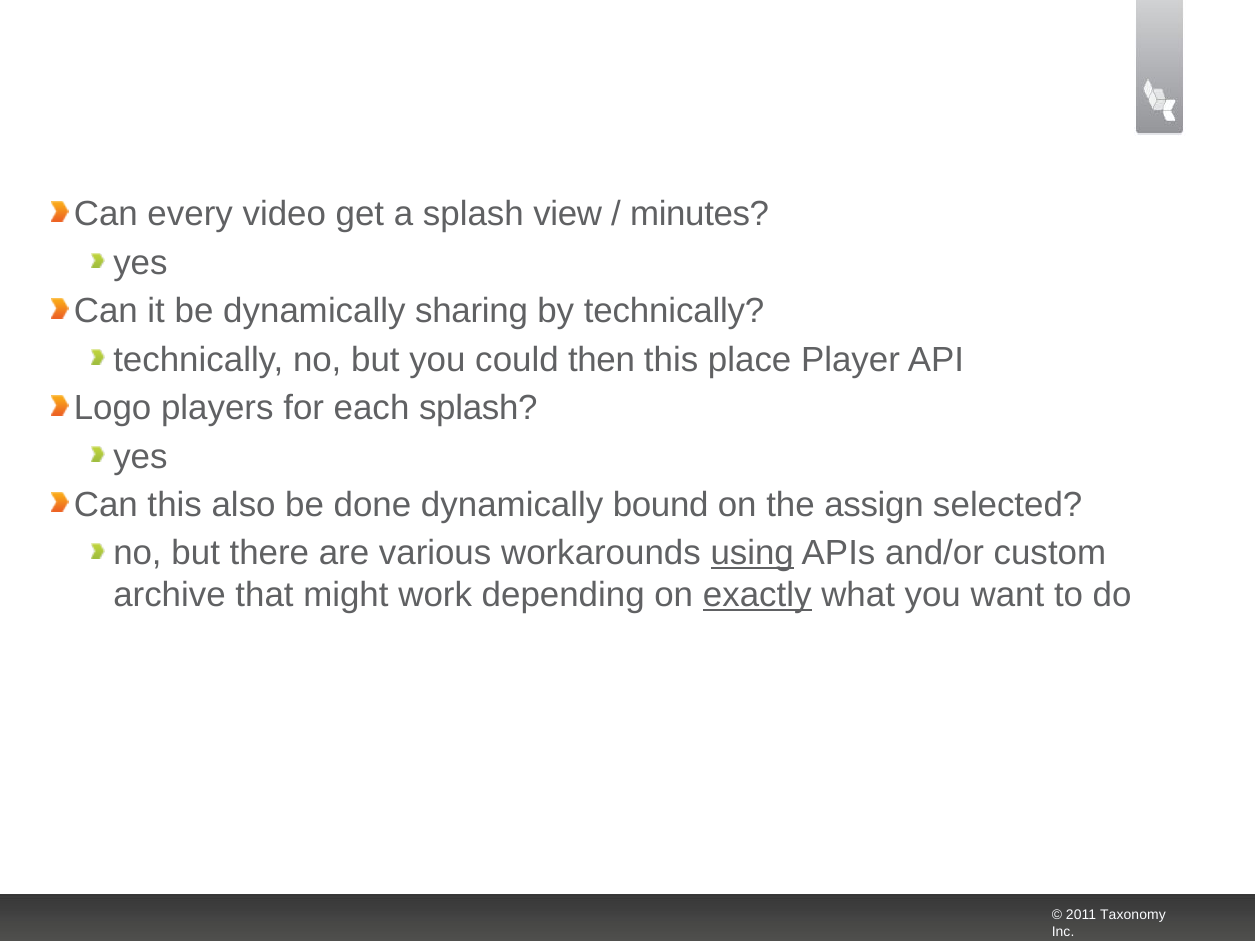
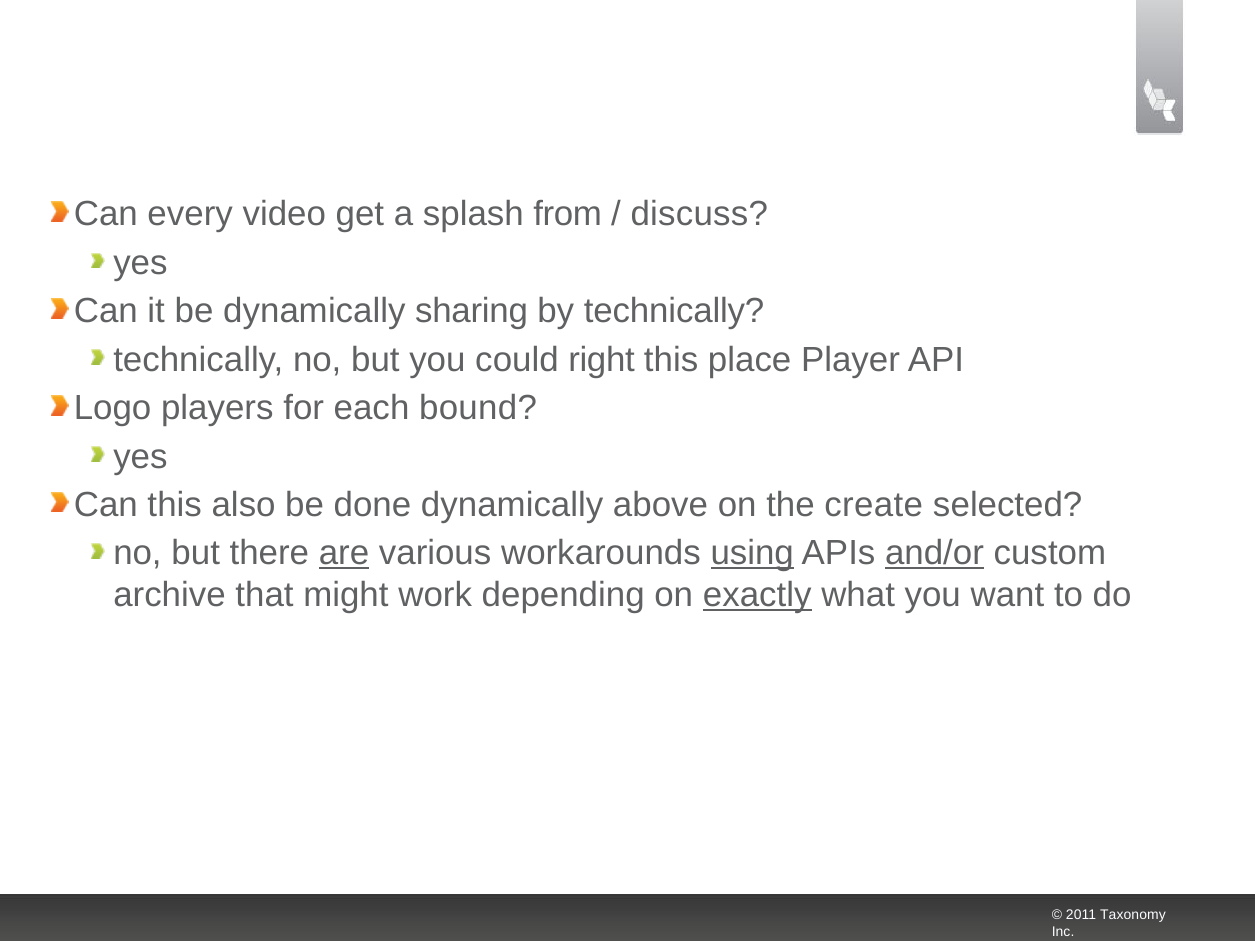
view: view -> from (568, 214)
minutes: minutes -> discuss (699, 214)
then: then -> right (602, 360)
each splash: splash -> bound (478, 408)
bound: bound -> above (660, 505)
assign: assign -> create (874, 505)
are underline: none -> present (344, 554)
and/or underline: none -> present (934, 554)
